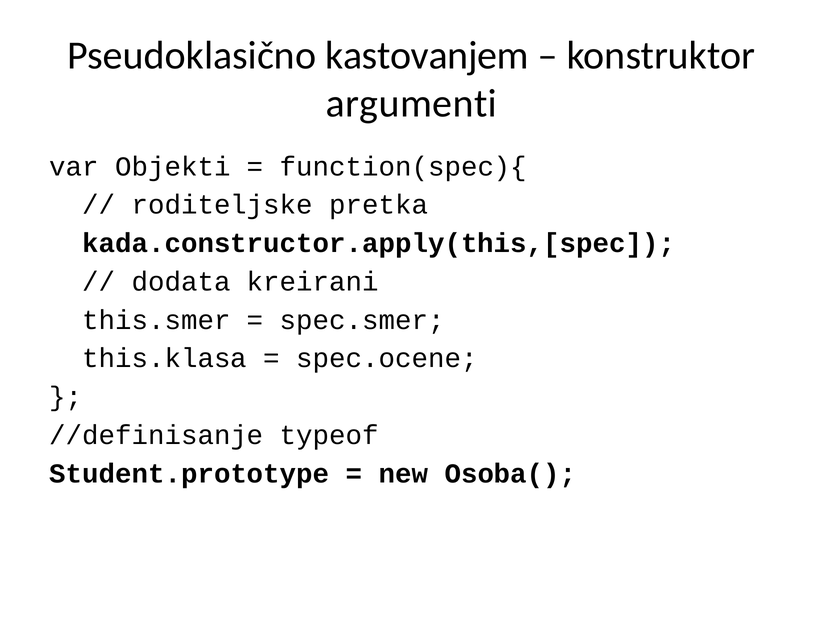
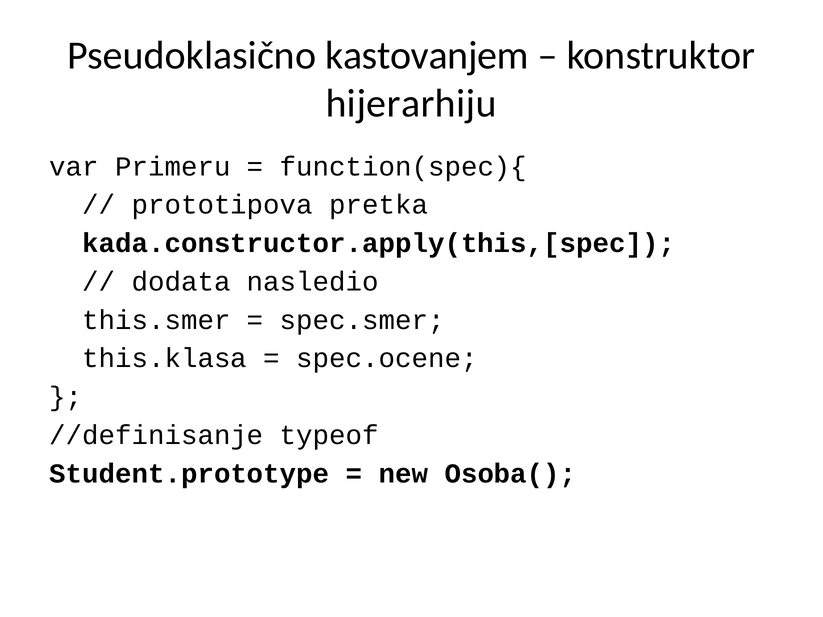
argumenti: argumenti -> hijerarhiju (411, 104)
Objekti: Objekti -> Primeru (173, 167)
roditeljske: roditeljske -> prototipova (222, 205)
kreirani: kreirani -> nasledio (313, 282)
